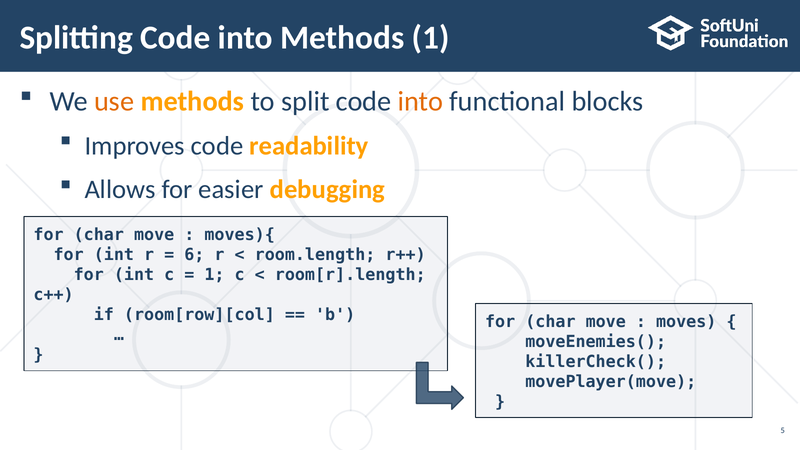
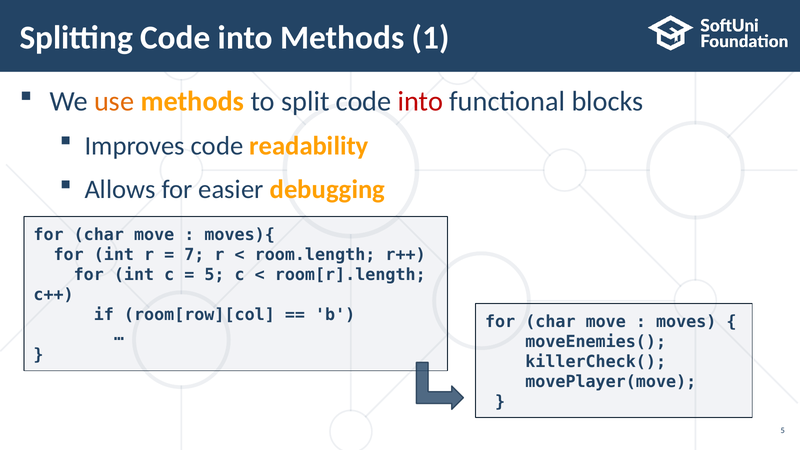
into colour: orange -> red (420, 102)
6: 6 -> 7 (194, 255)
1: 1 -> 5 (214, 275)
